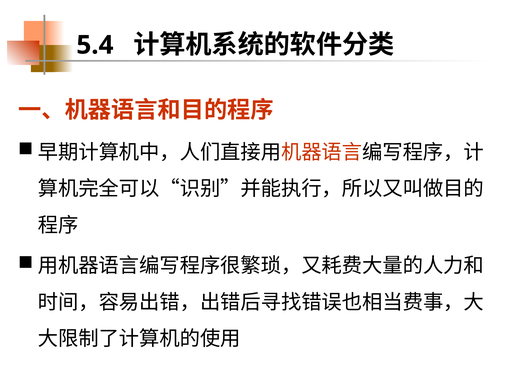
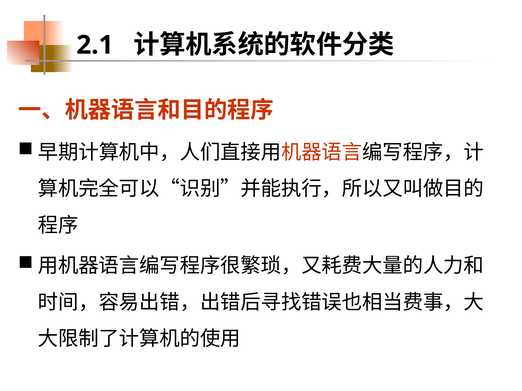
5.4: 5.4 -> 2.1 (95, 45)
